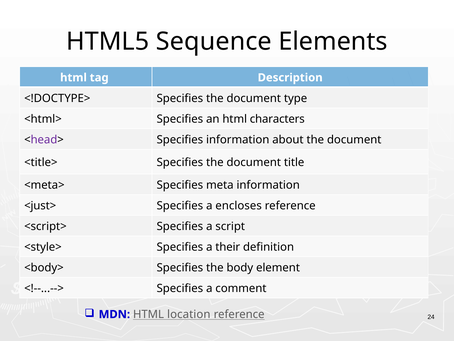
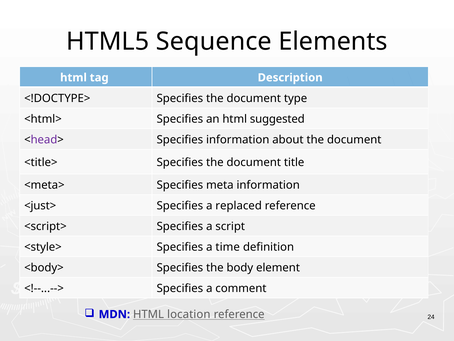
characters: characters -> suggested (277, 119)
encloses: encloses -> replaced (239, 205)
their: their -> time (228, 247)
